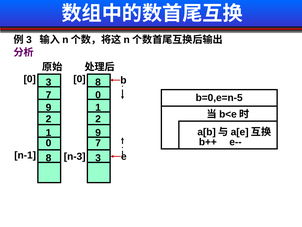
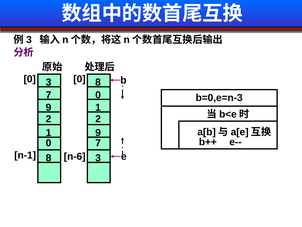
b=0,e=n-5: b=0,e=n-5 -> b=0,e=n-3 (219, 98)
n-3: n-3 -> n-6 (75, 156)
